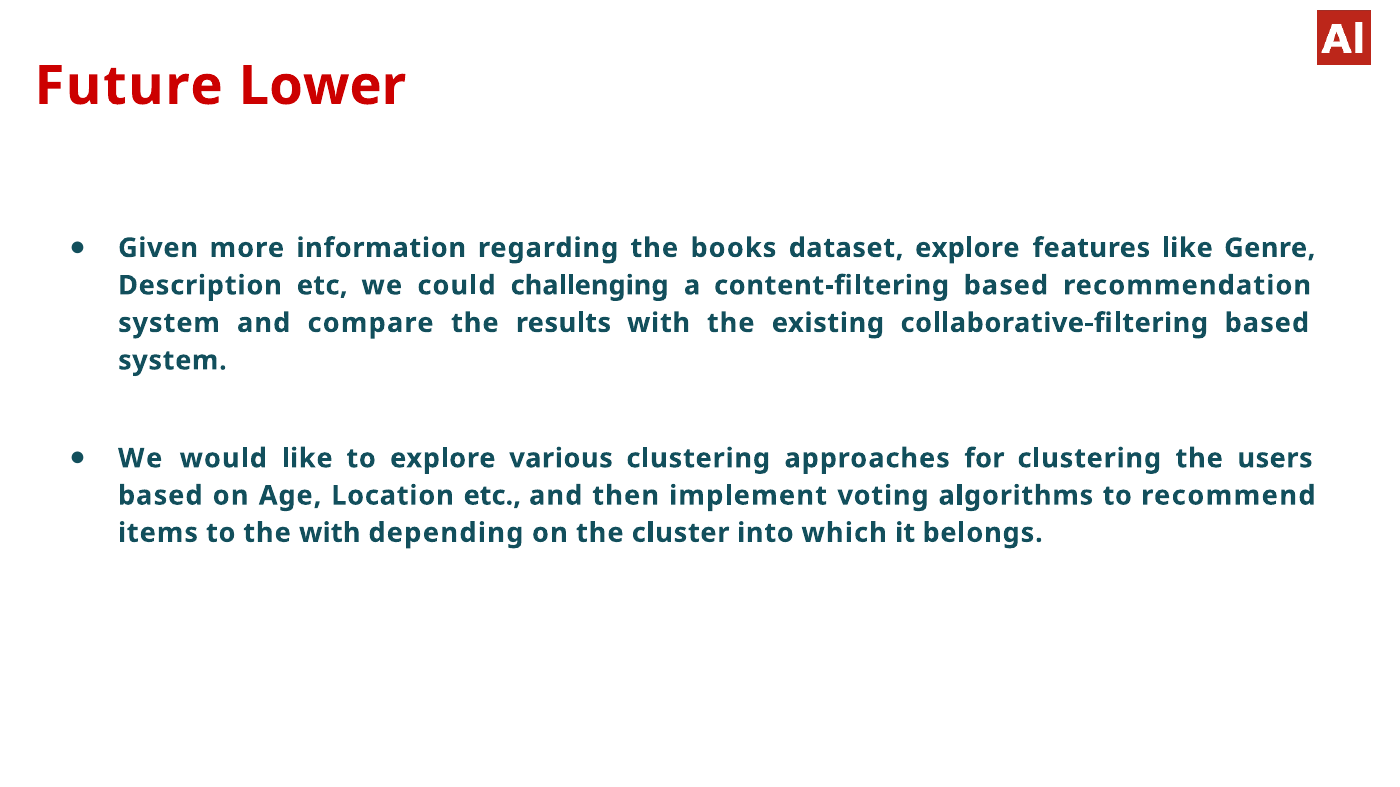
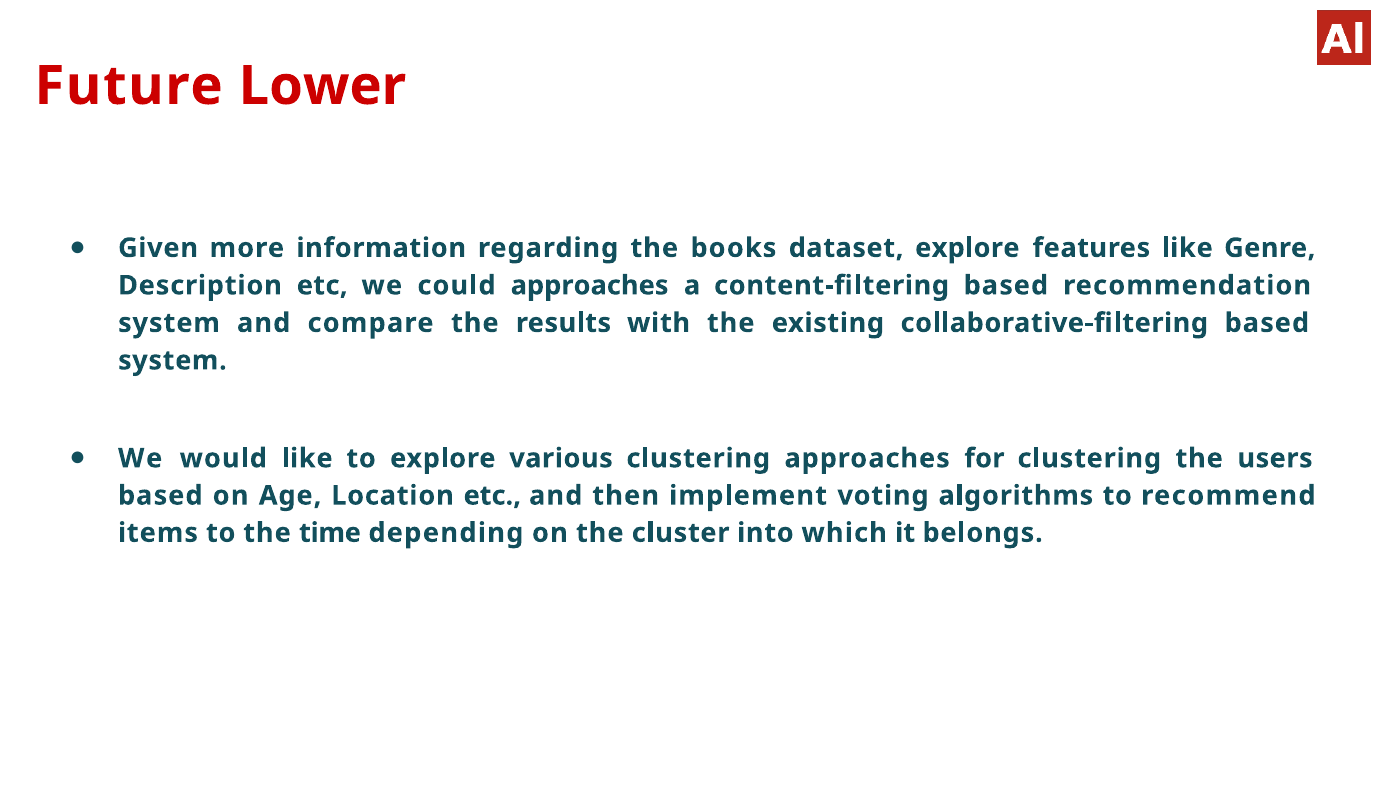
could challenging: challenging -> approaches (590, 286)
the with: with -> time (330, 533)
